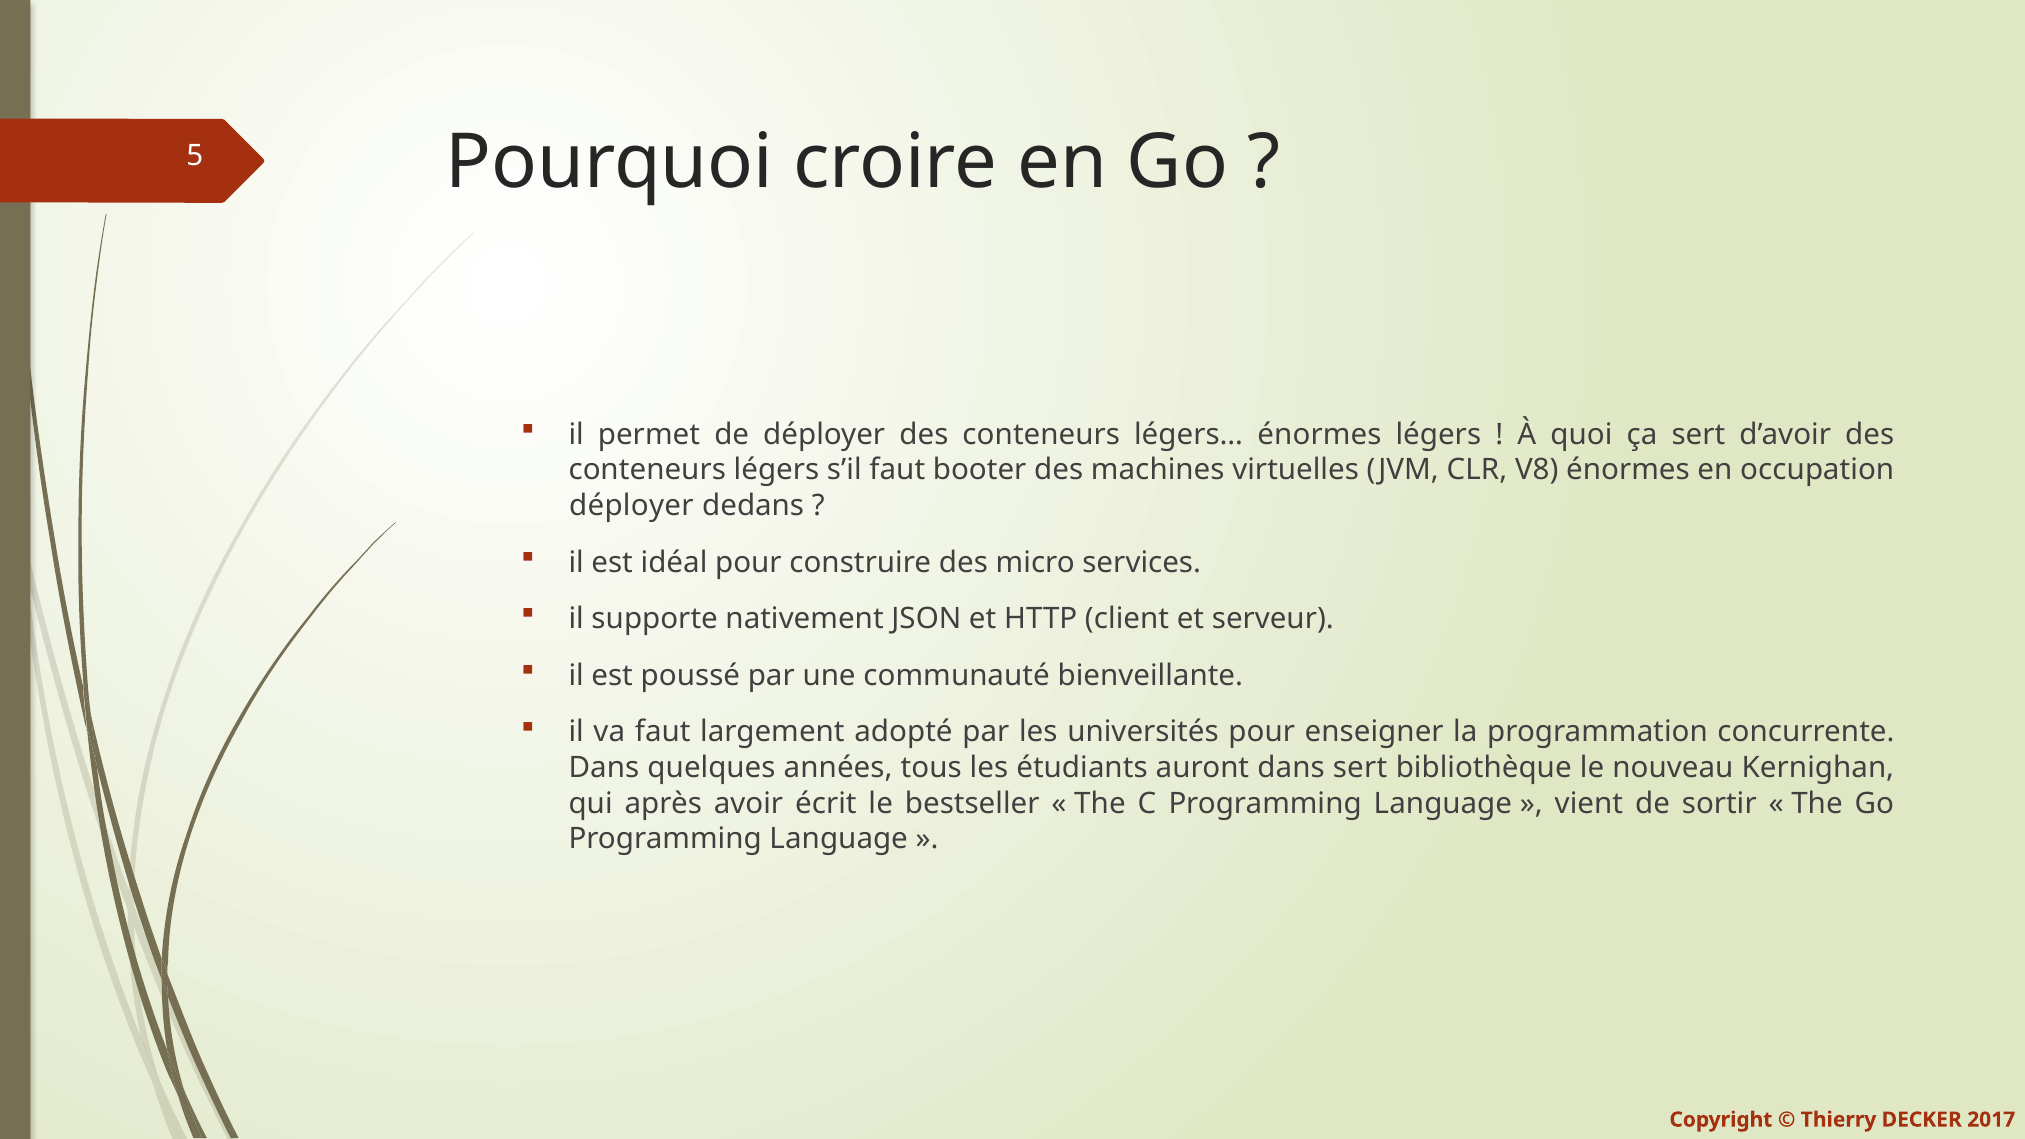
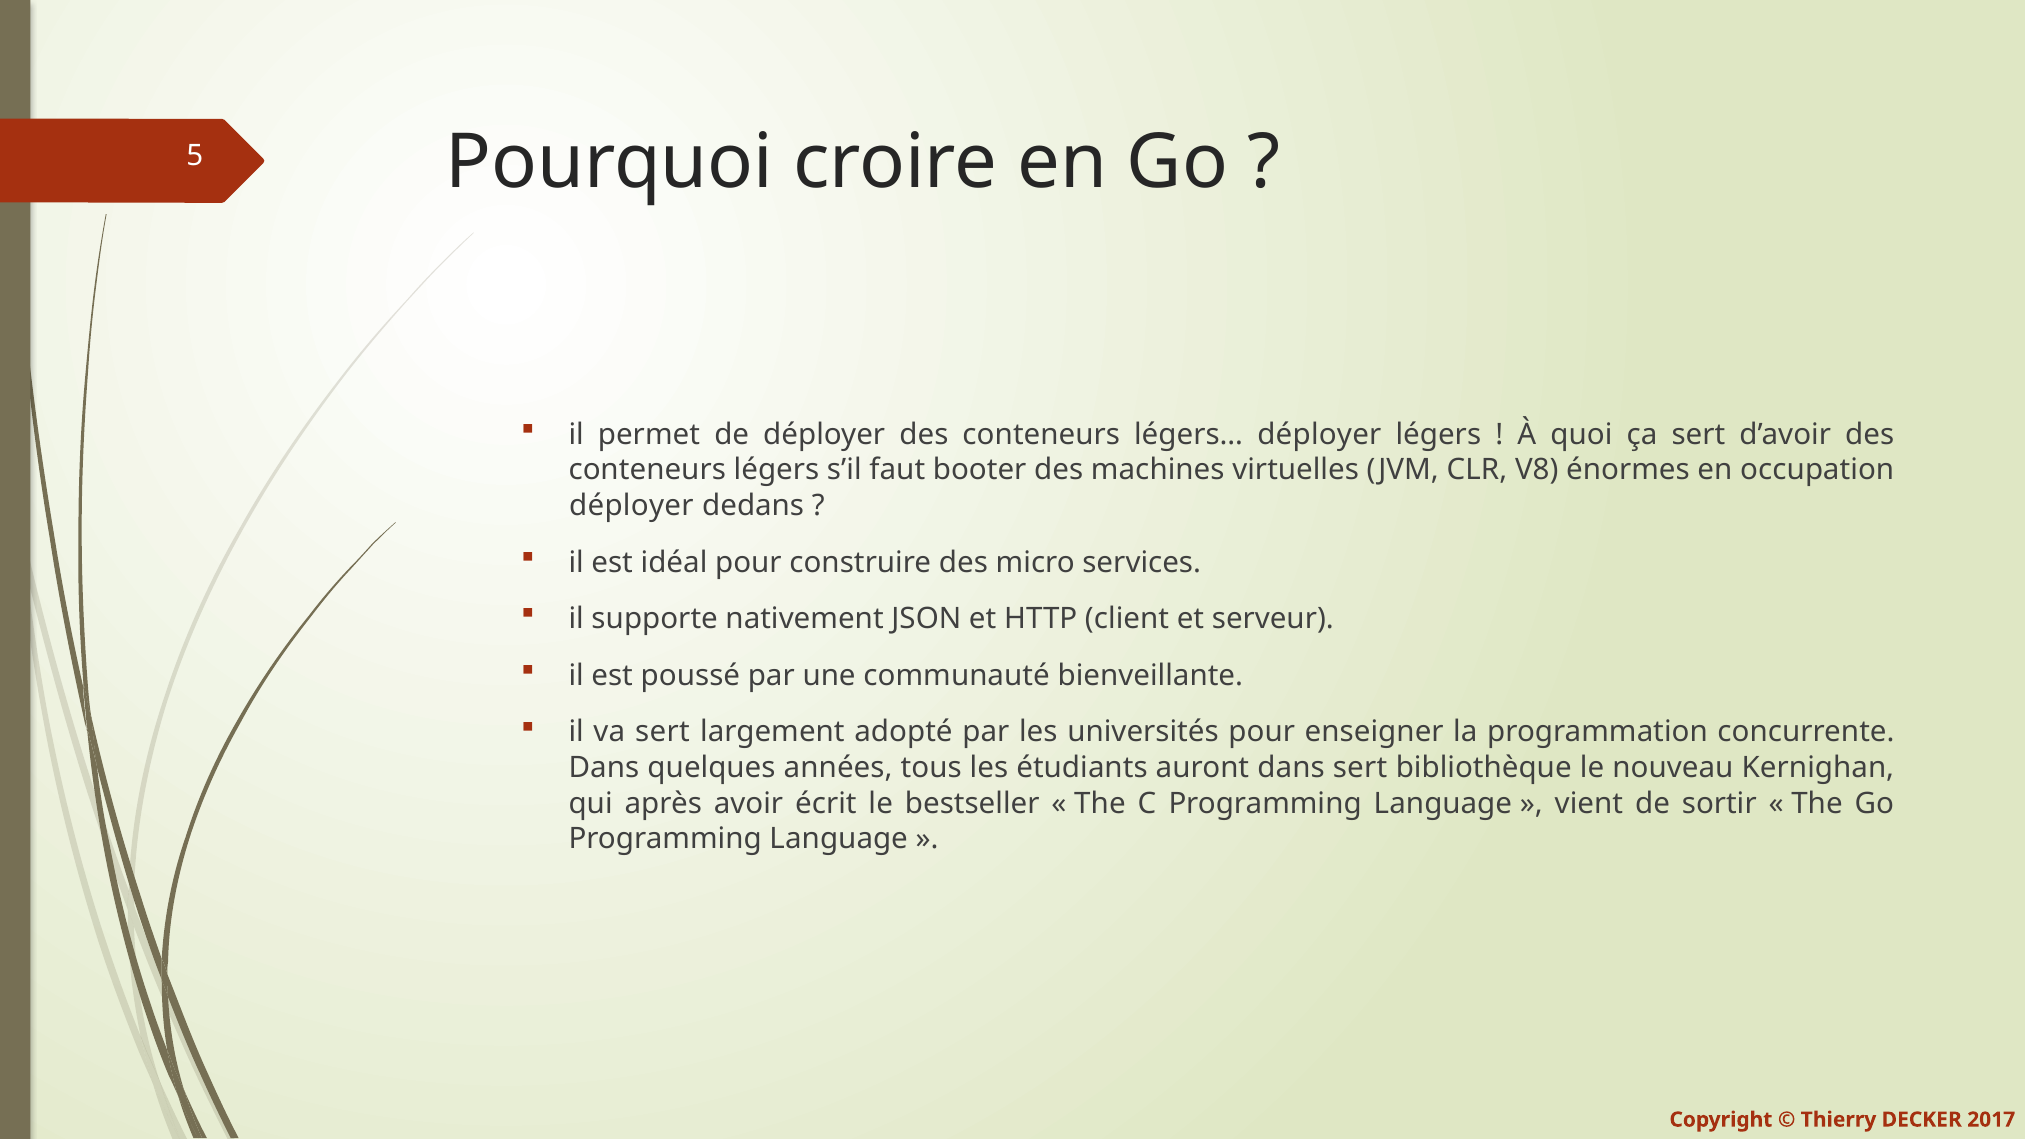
légers… énormes: énormes -> déployer (1319, 435)
va faut: faut -> sert (663, 732)
